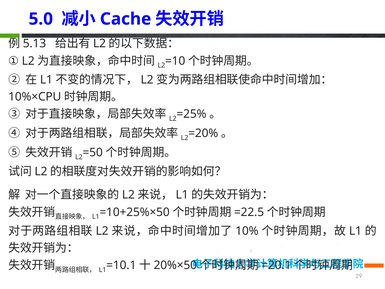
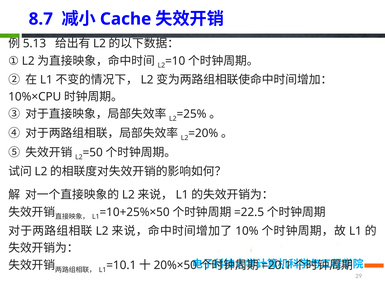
5.0: 5.0 -> 8.7 (41, 19)
